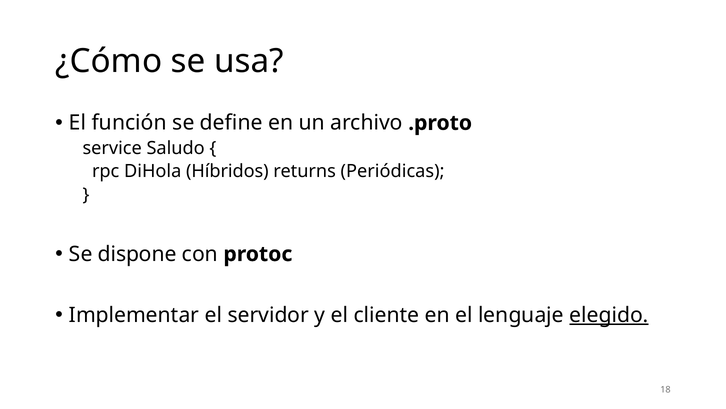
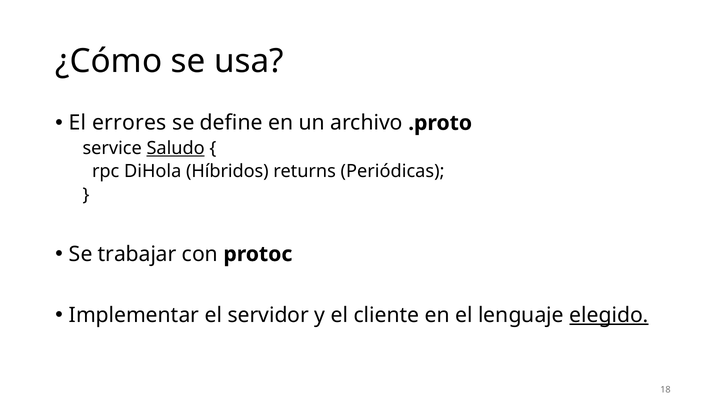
función: función -> errores (129, 123)
Saludo underline: none -> present (176, 148)
dispone: dispone -> trabajar (137, 254)
